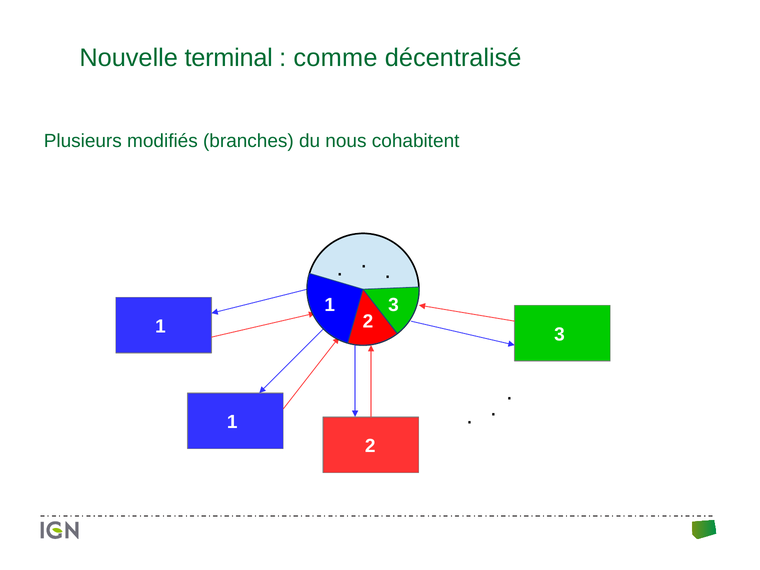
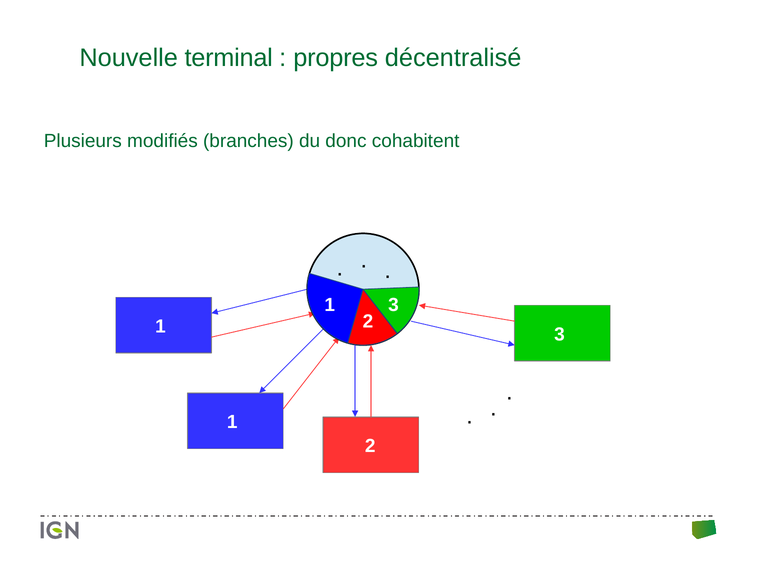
comme: comme -> propres (336, 58)
nous: nous -> donc (346, 141)
